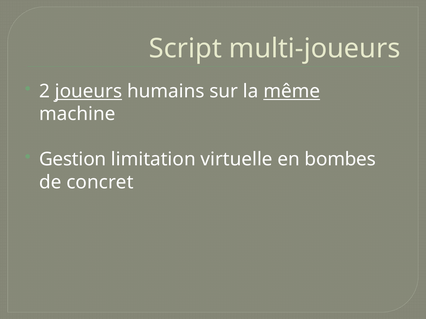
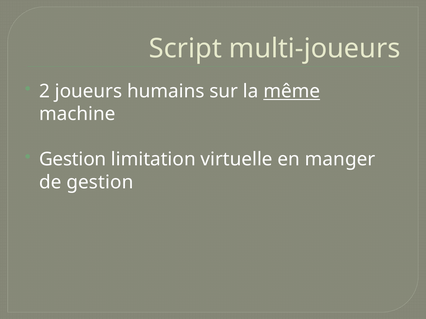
joueurs underline: present -> none (88, 91)
bombes: bombes -> manger (340, 160)
de concret: concret -> gestion (100, 182)
